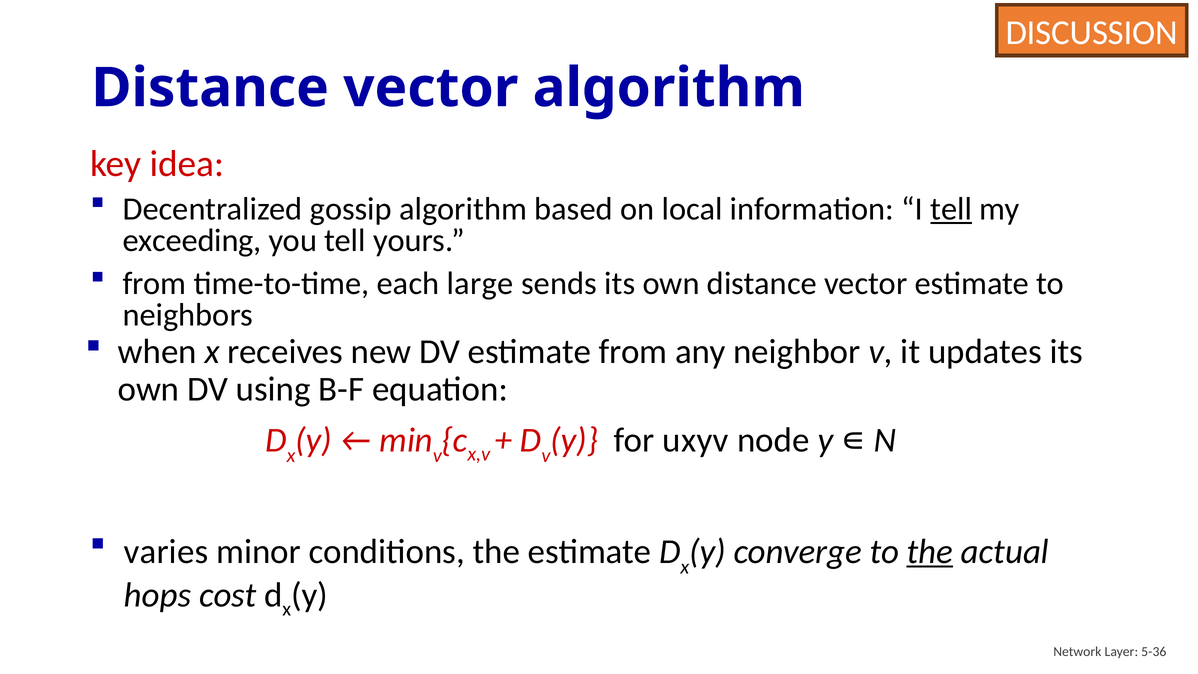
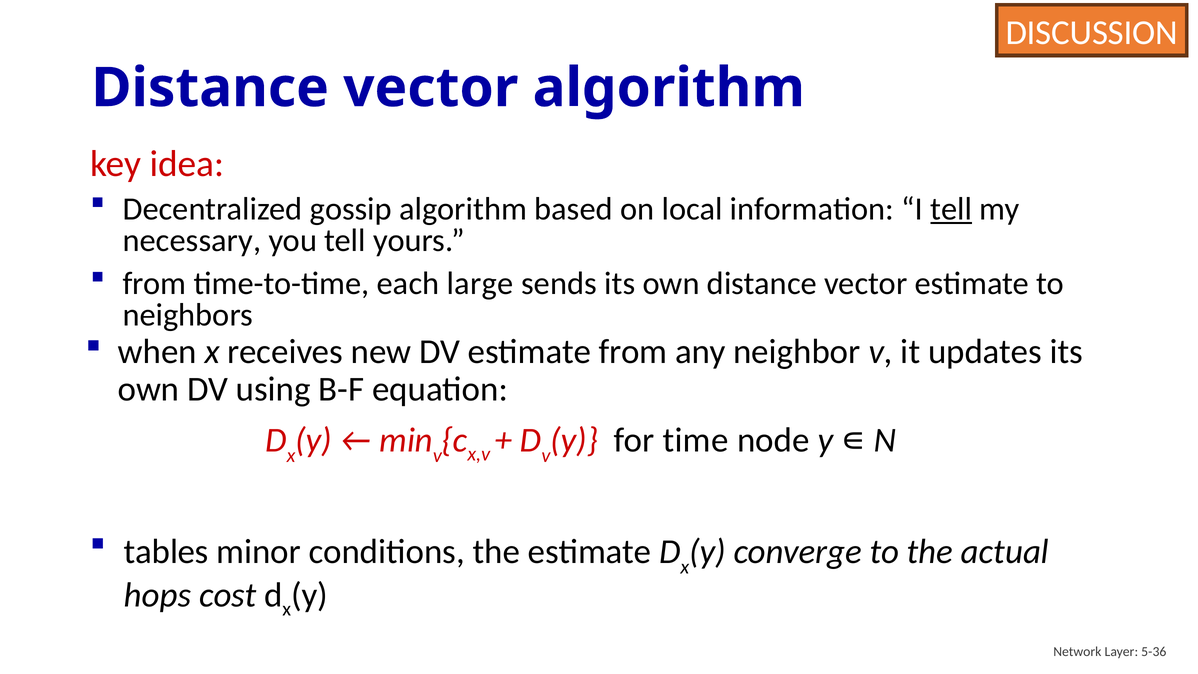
exceeding: exceeding -> necessary (192, 241)
uxyv: uxyv -> time (696, 440)
varies: varies -> tables (166, 551)
the underline: present -> none (930, 551)
